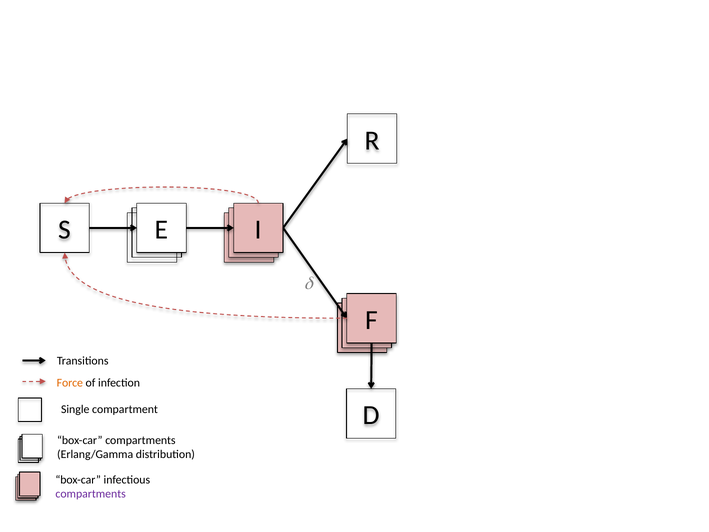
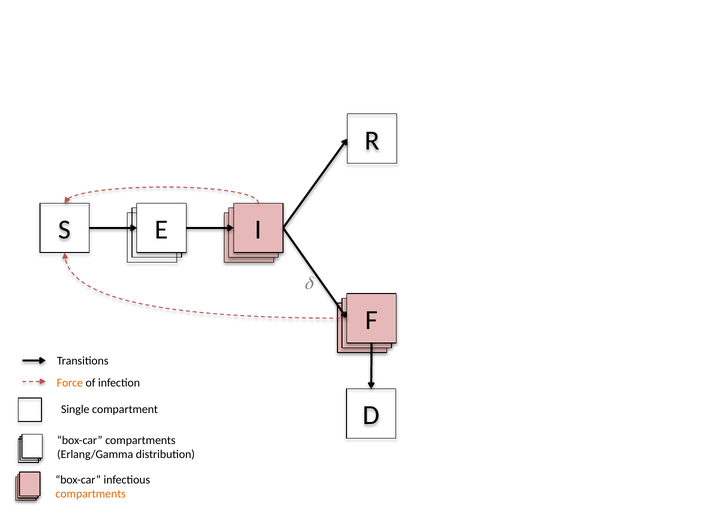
compartments colour: purple -> orange (91, 494)
